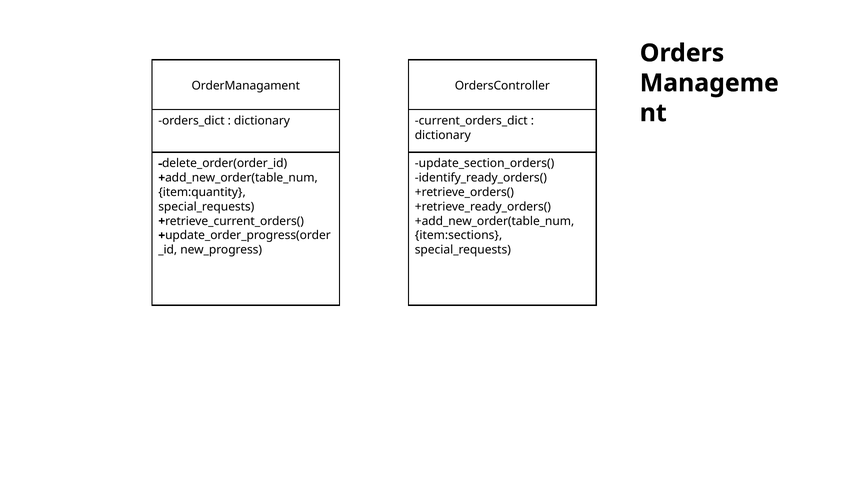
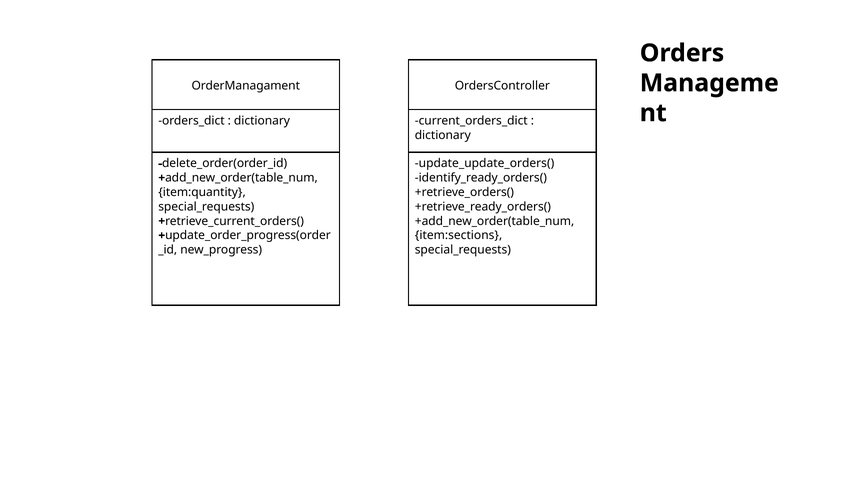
update_section_orders(: update_section_orders( -> update_update_orders( (485, 163)
